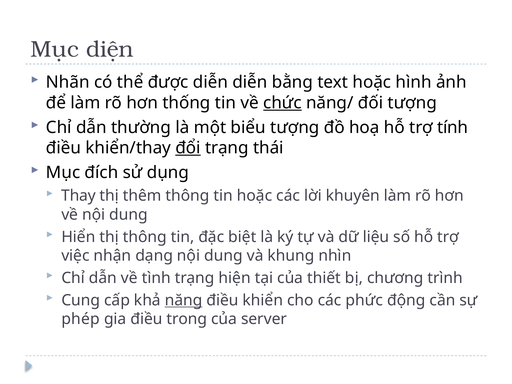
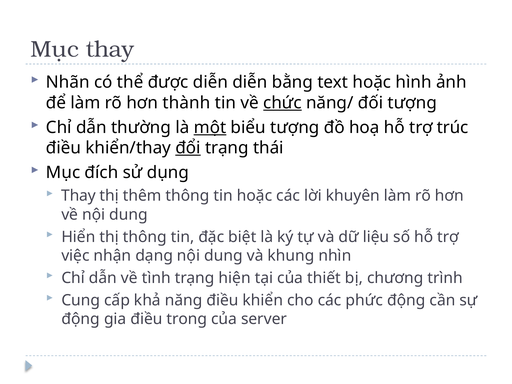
Mục diện: diện -> thay (110, 49)
thống: thống -> thành (186, 103)
một underline: none -> present (210, 127)
tính: tính -> trúc (453, 127)
năng underline: present -> none (184, 300)
phép: phép -> động (81, 319)
